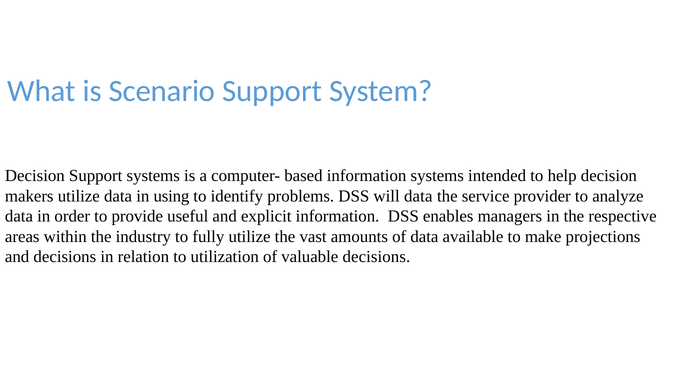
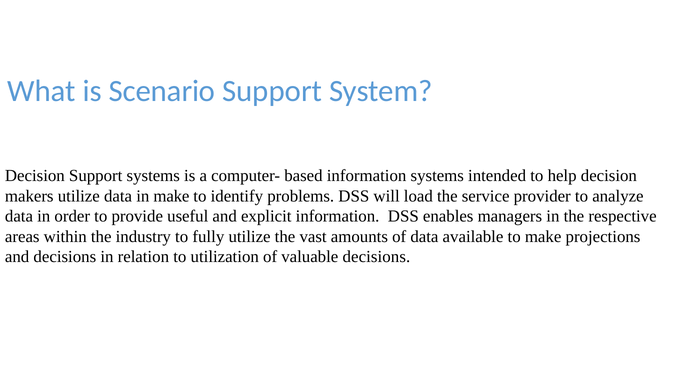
in using: using -> make (171, 196)
will data: data -> load (418, 196)
